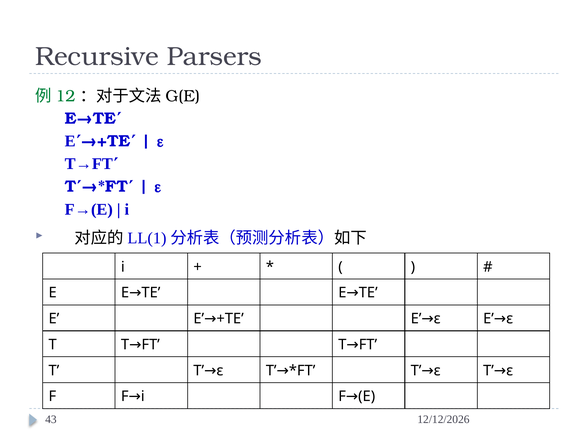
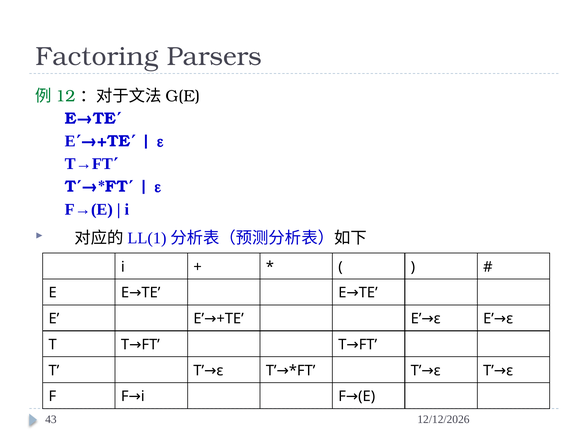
Recursive: Recursive -> Factoring (97, 57)
